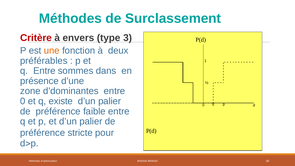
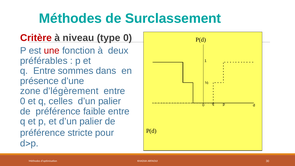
envers: envers -> niveau (78, 38)
type 3: 3 -> 0 (128, 38)
une colour: orange -> red (52, 51)
d’dominantes: d’dominantes -> d’légèrement (71, 91)
existe: existe -> celles (61, 101)
